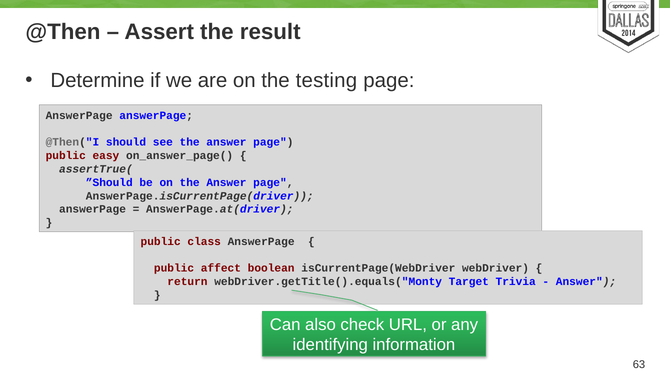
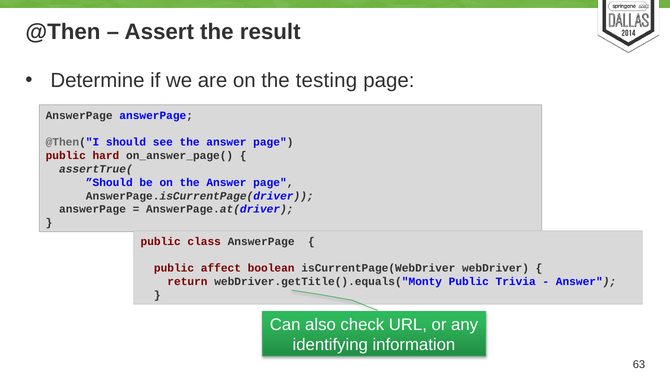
easy: easy -> hard (106, 156)
webDriver.getTitle().equals("Monty Target: Target -> Public (469, 282)
